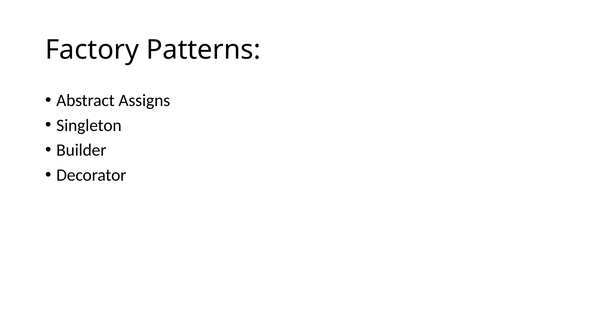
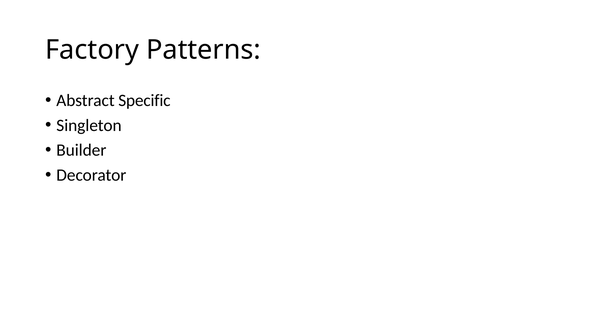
Assigns: Assigns -> Specific (144, 100)
